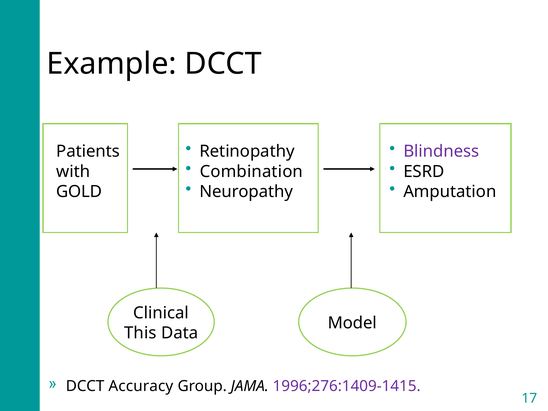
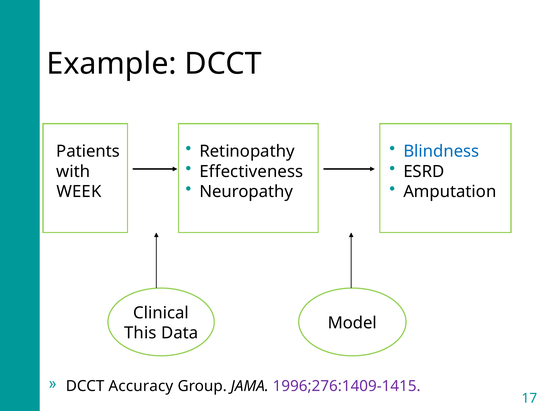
Blindness colour: purple -> blue (441, 151)
Combination: Combination -> Effectiveness (251, 172)
GOLD: GOLD -> WEEK (79, 192)
